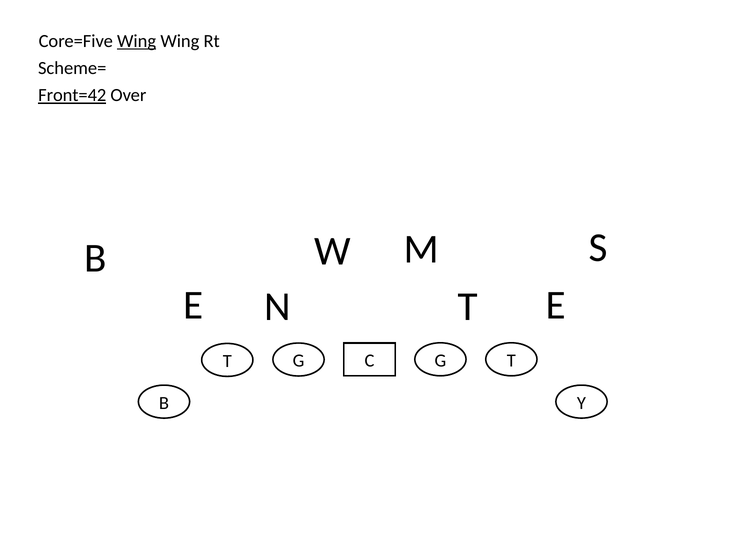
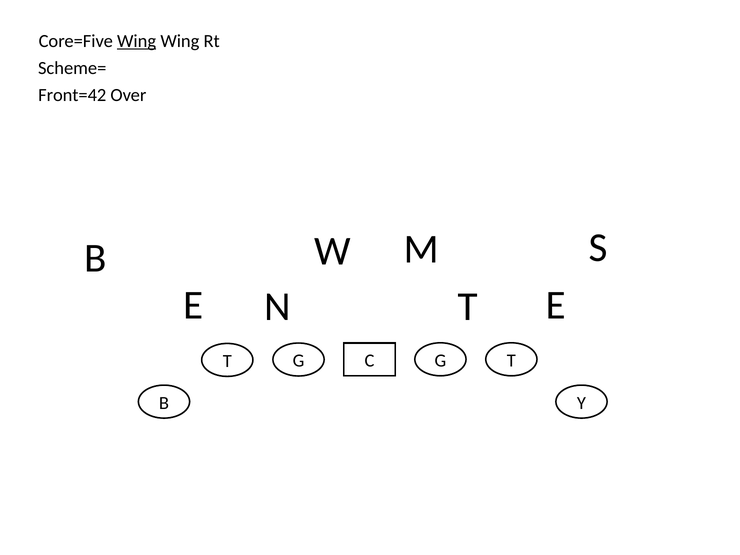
Front=42 underline: present -> none (72, 95)
